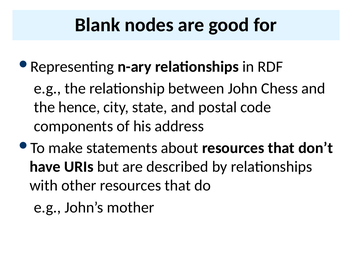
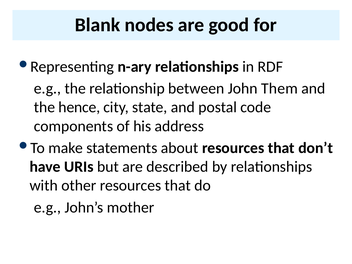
Chess: Chess -> Them (279, 89)
